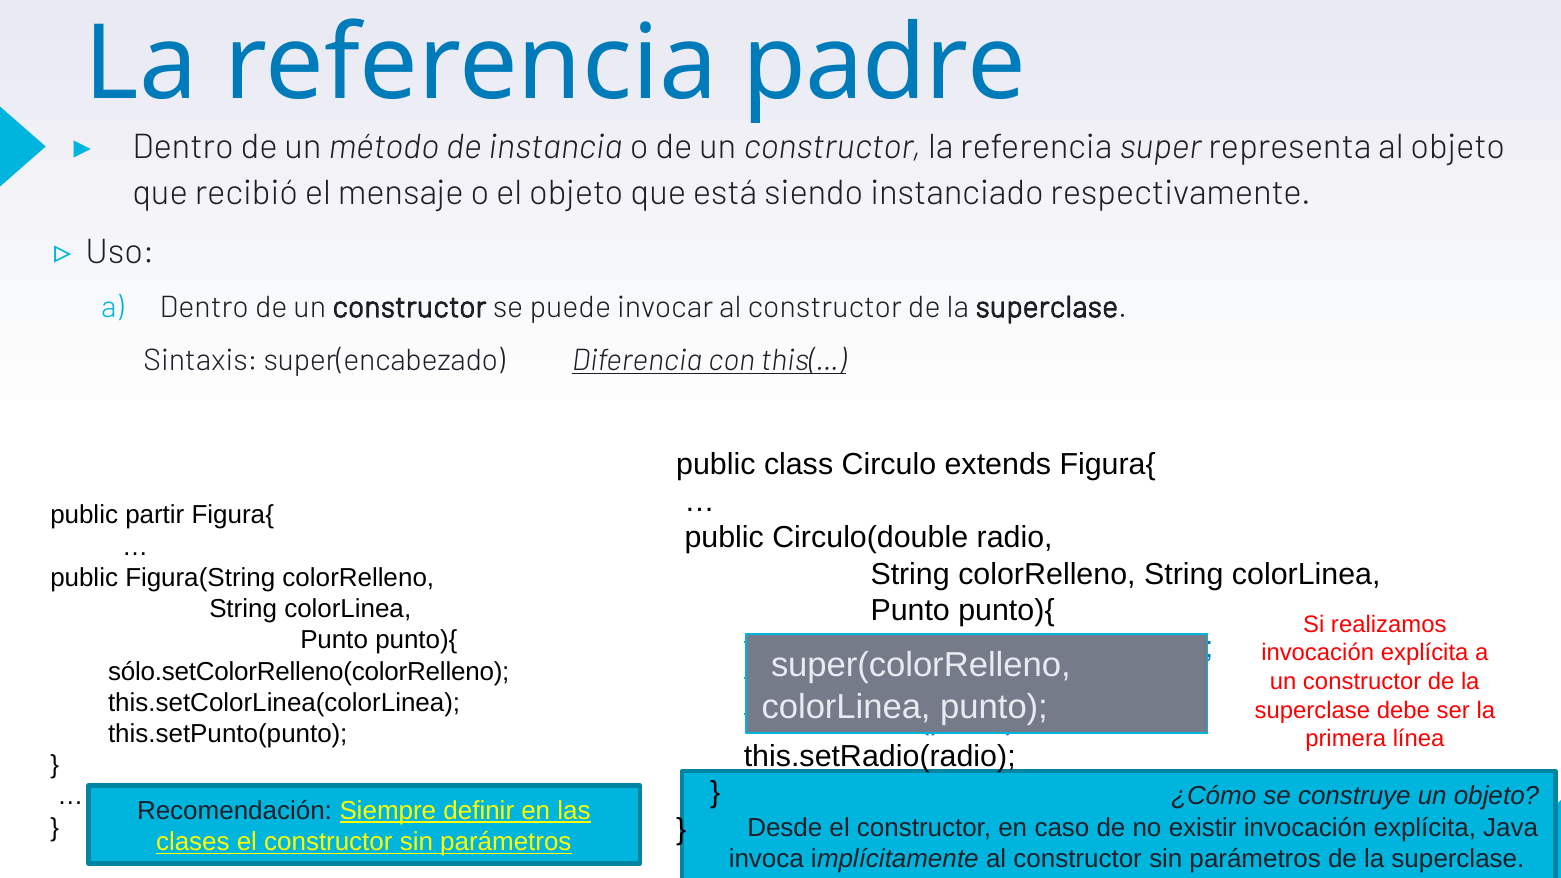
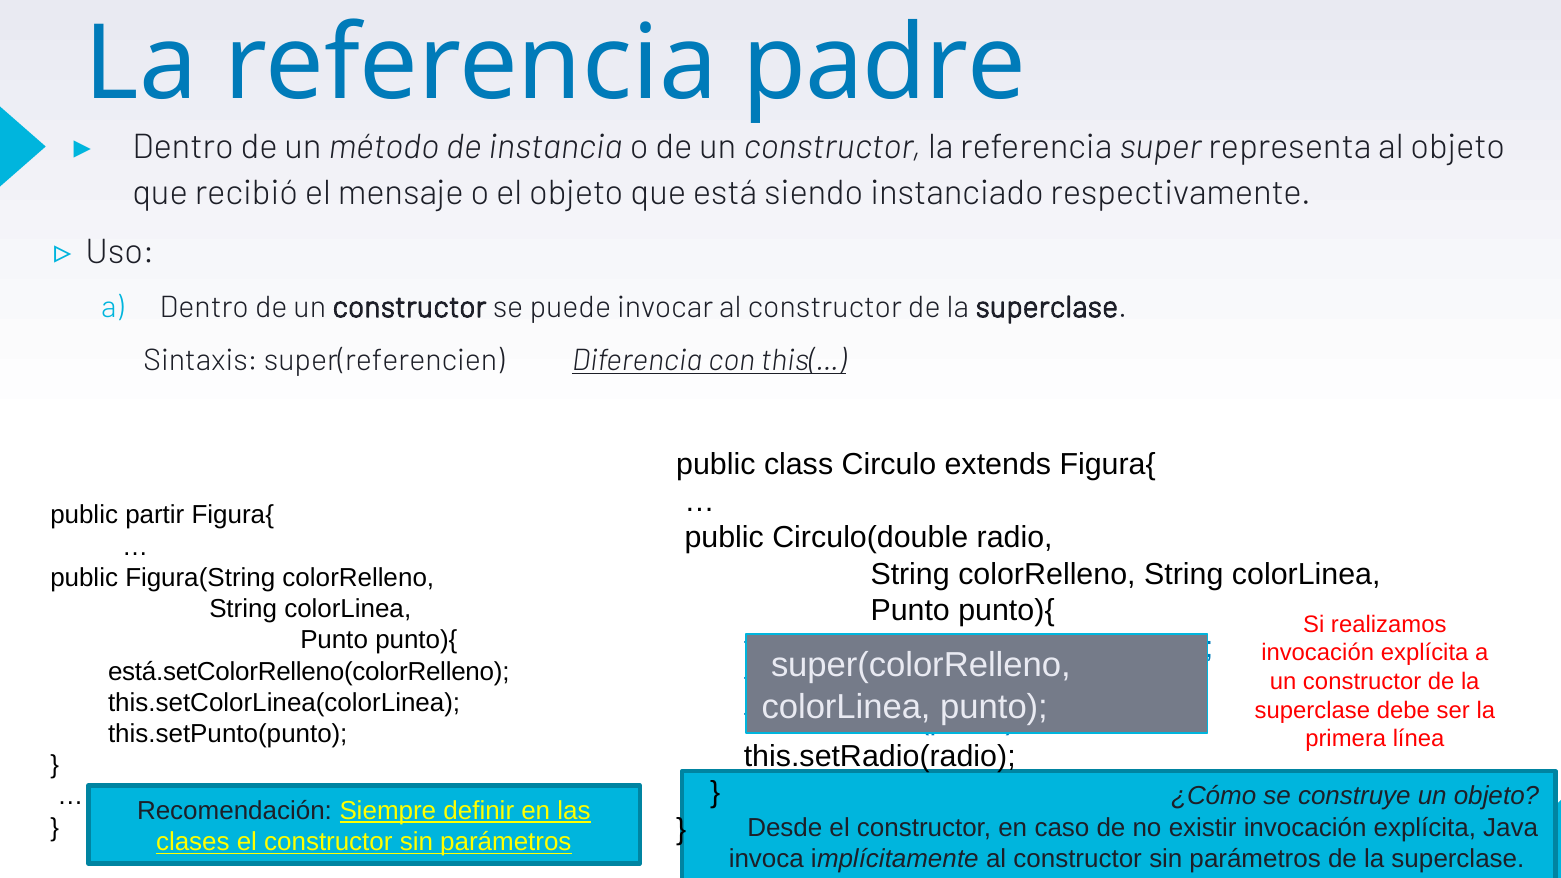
super(encabezado: super(encabezado -> super(referencien (384, 360)
sólo.setColorRelleno(colorRelleno: sólo.setColorRelleno(colorRelleno -> está.setColorRelleno(colorRelleno (309, 672)
